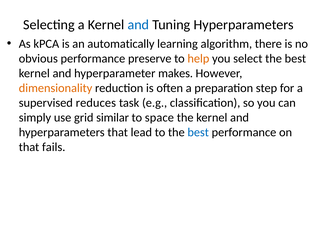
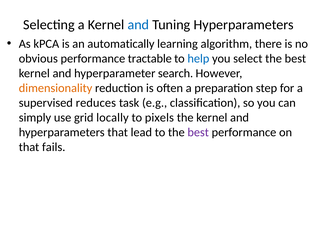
preserve: preserve -> tractable (150, 59)
help colour: orange -> blue (198, 59)
makes: makes -> search (176, 73)
similar: similar -> locally (112, 118)
space: space -> pixels (159, 118)
best colour: blue -> purple (198, 133)
